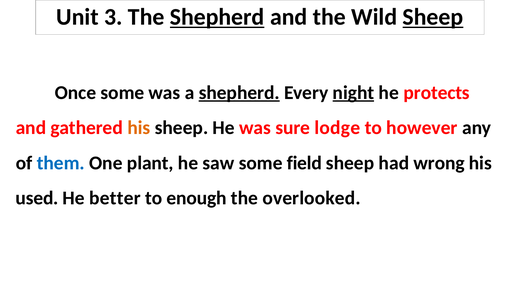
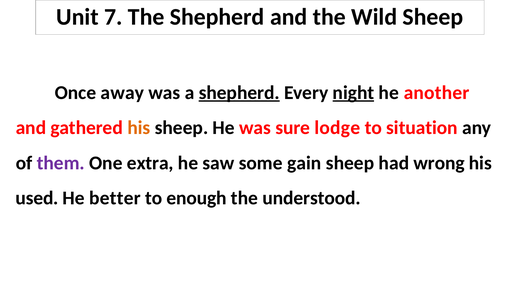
3: 3 -> 7 (113, 17)
Shepherd underline: present -> none (217, 17)
Sheep underline: present -> none (433, 17)
Once some: some -> away (122, 92)
protects: protects -> another (437, 92)
however: however -> situation (422, 128)
them colour: blue -> purple (61, 163)
plant: plant -> extra (150, 163)
field: field -> gain (304, 163)
overlooked: overlooked -> understood (312, 198)
